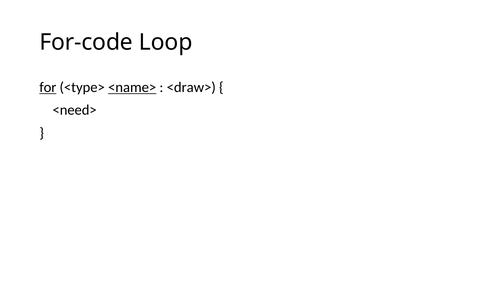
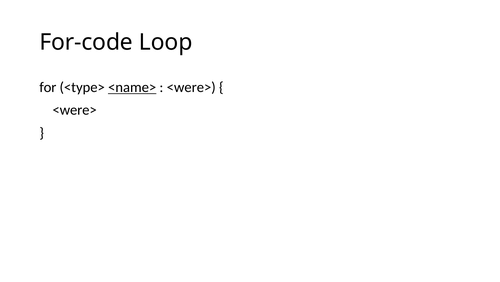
for underline: present -> none (48, 87)
<draw>: <draw> -> <were> (191, 87)
<need>: <need> -> <were> (75, 110)
